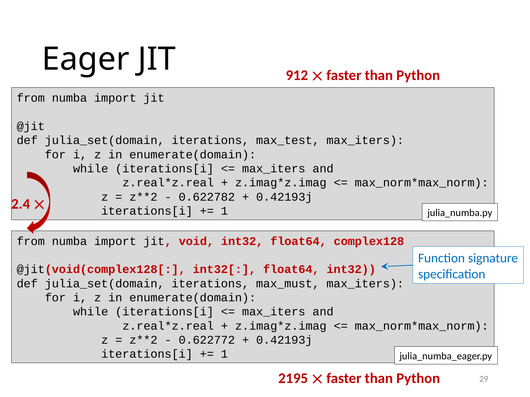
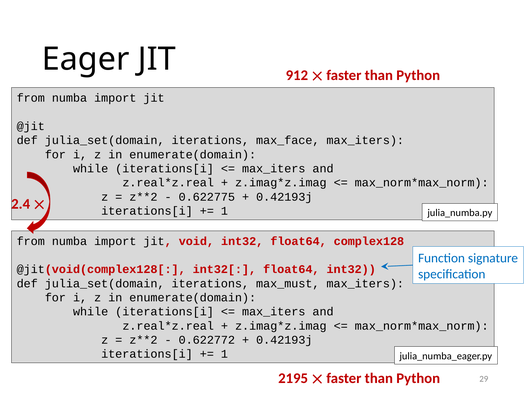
max_test: max_test -> max_face (288, 141)
0.622782: 0.622782 -> 0.622775 (207, 197)
